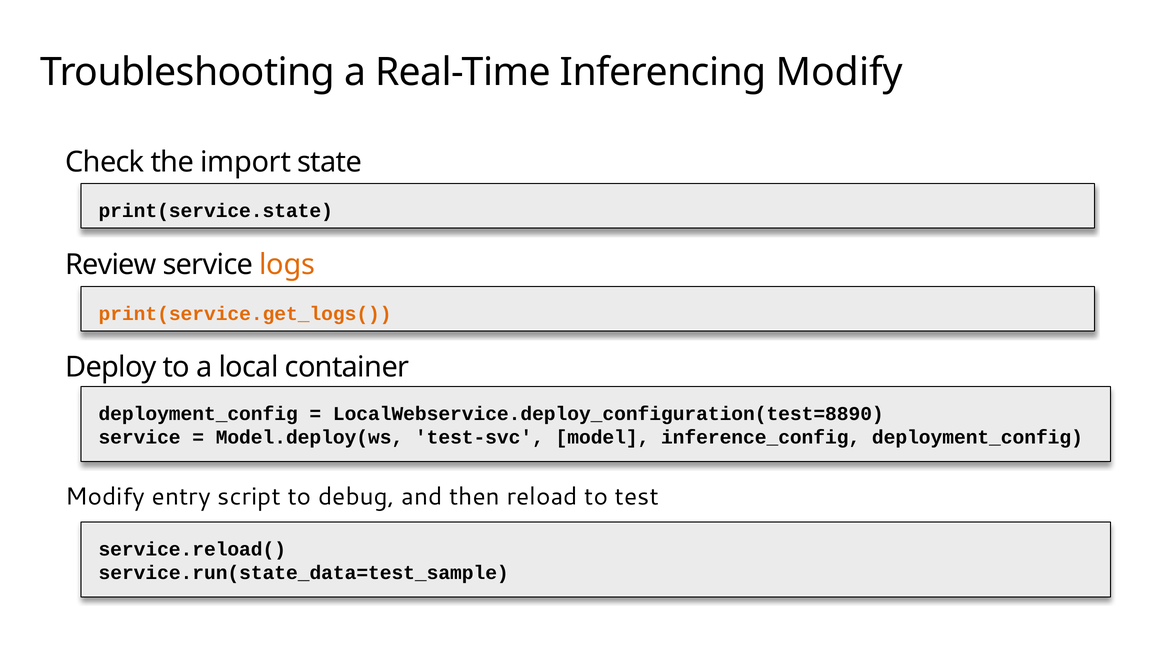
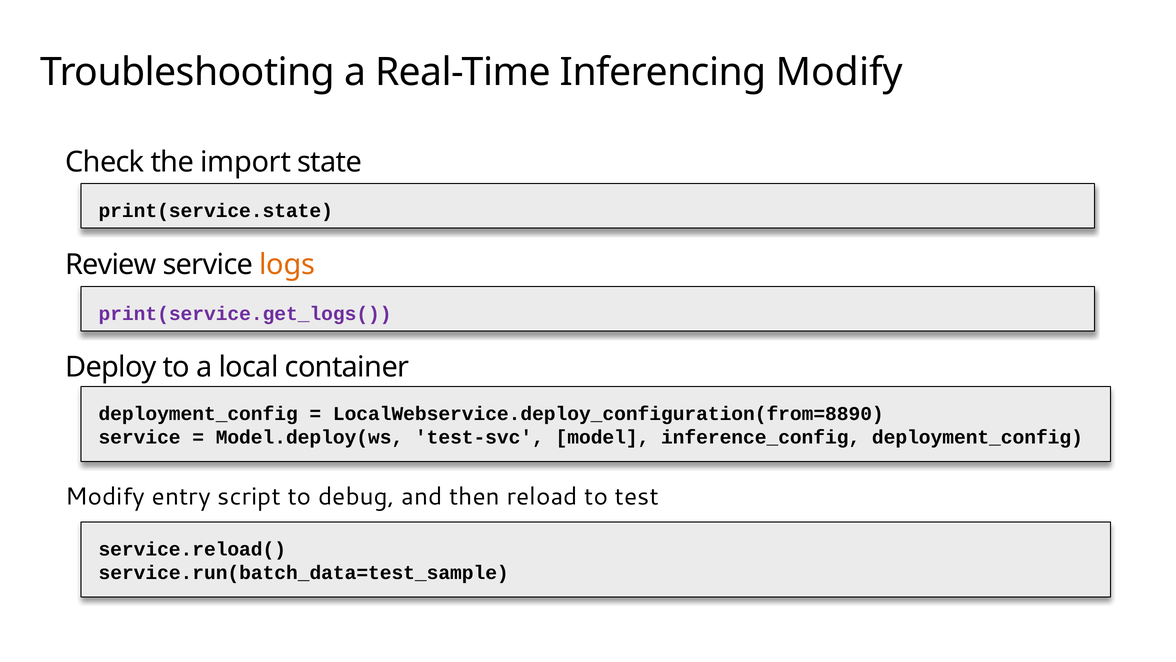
print(service.get_logs( colour: orange -> purple (245, 313)
LocalWebservice.deploy_configuration(test=8890: LocalWebservice.deploy_configuration(test=8890 -> LocalWebservice.deploy_configuration(from=8890 (608, 414)
service.run(state_data=test_sample: service.run(state_data=test_sample -> service.run(batch_data=test_sample (304, 572)
